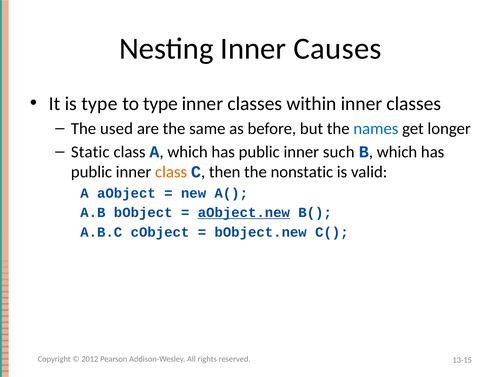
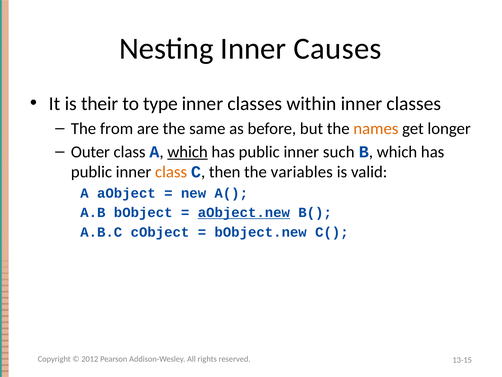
is type: type -> their (100, 103)
used: used -> from (117, 128)
names colour: blue -> orange (376, 128)
Static: Static -> Outer (90, 152)
which underline: none -> present (188, 152)
nonstatic: nonstatic -> variables (302, 172)
